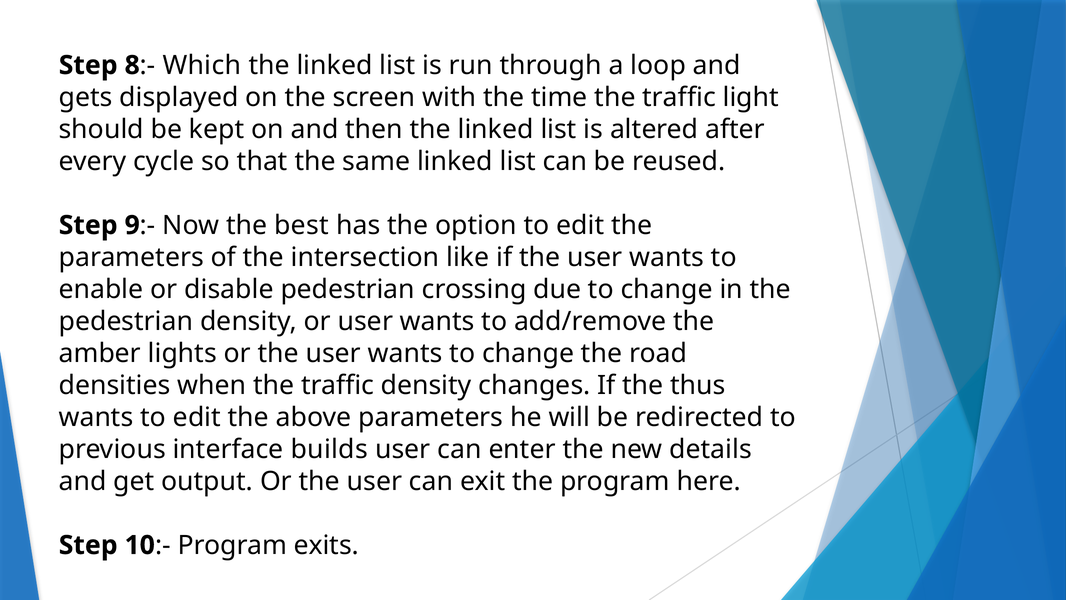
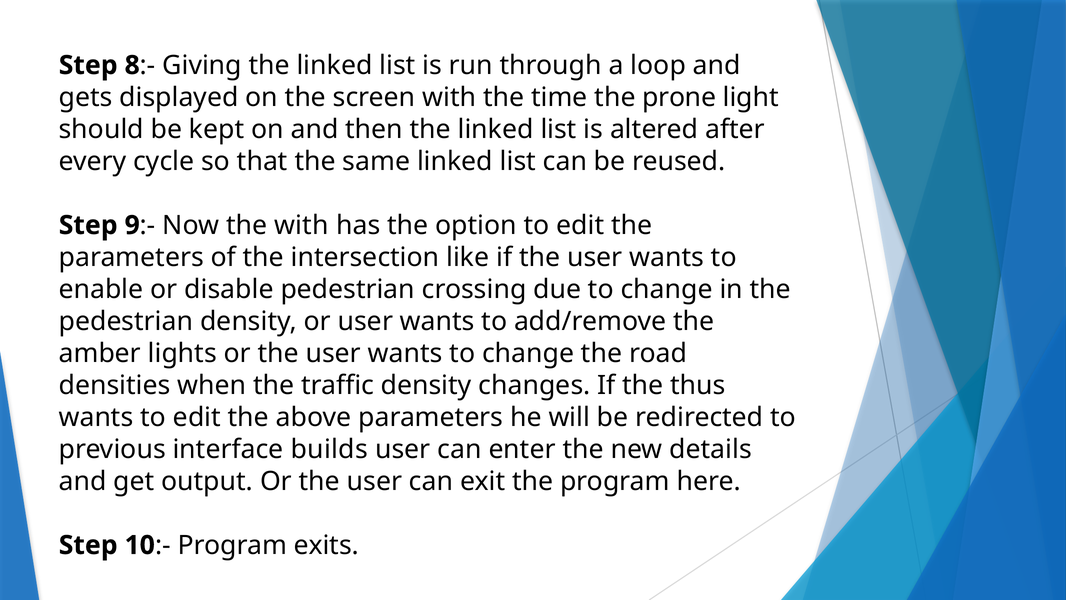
Which: Which -> Giving (202, 65)
time the traffic: traffic -> prone (679, 97)
the best: best -> with (301, 225)
